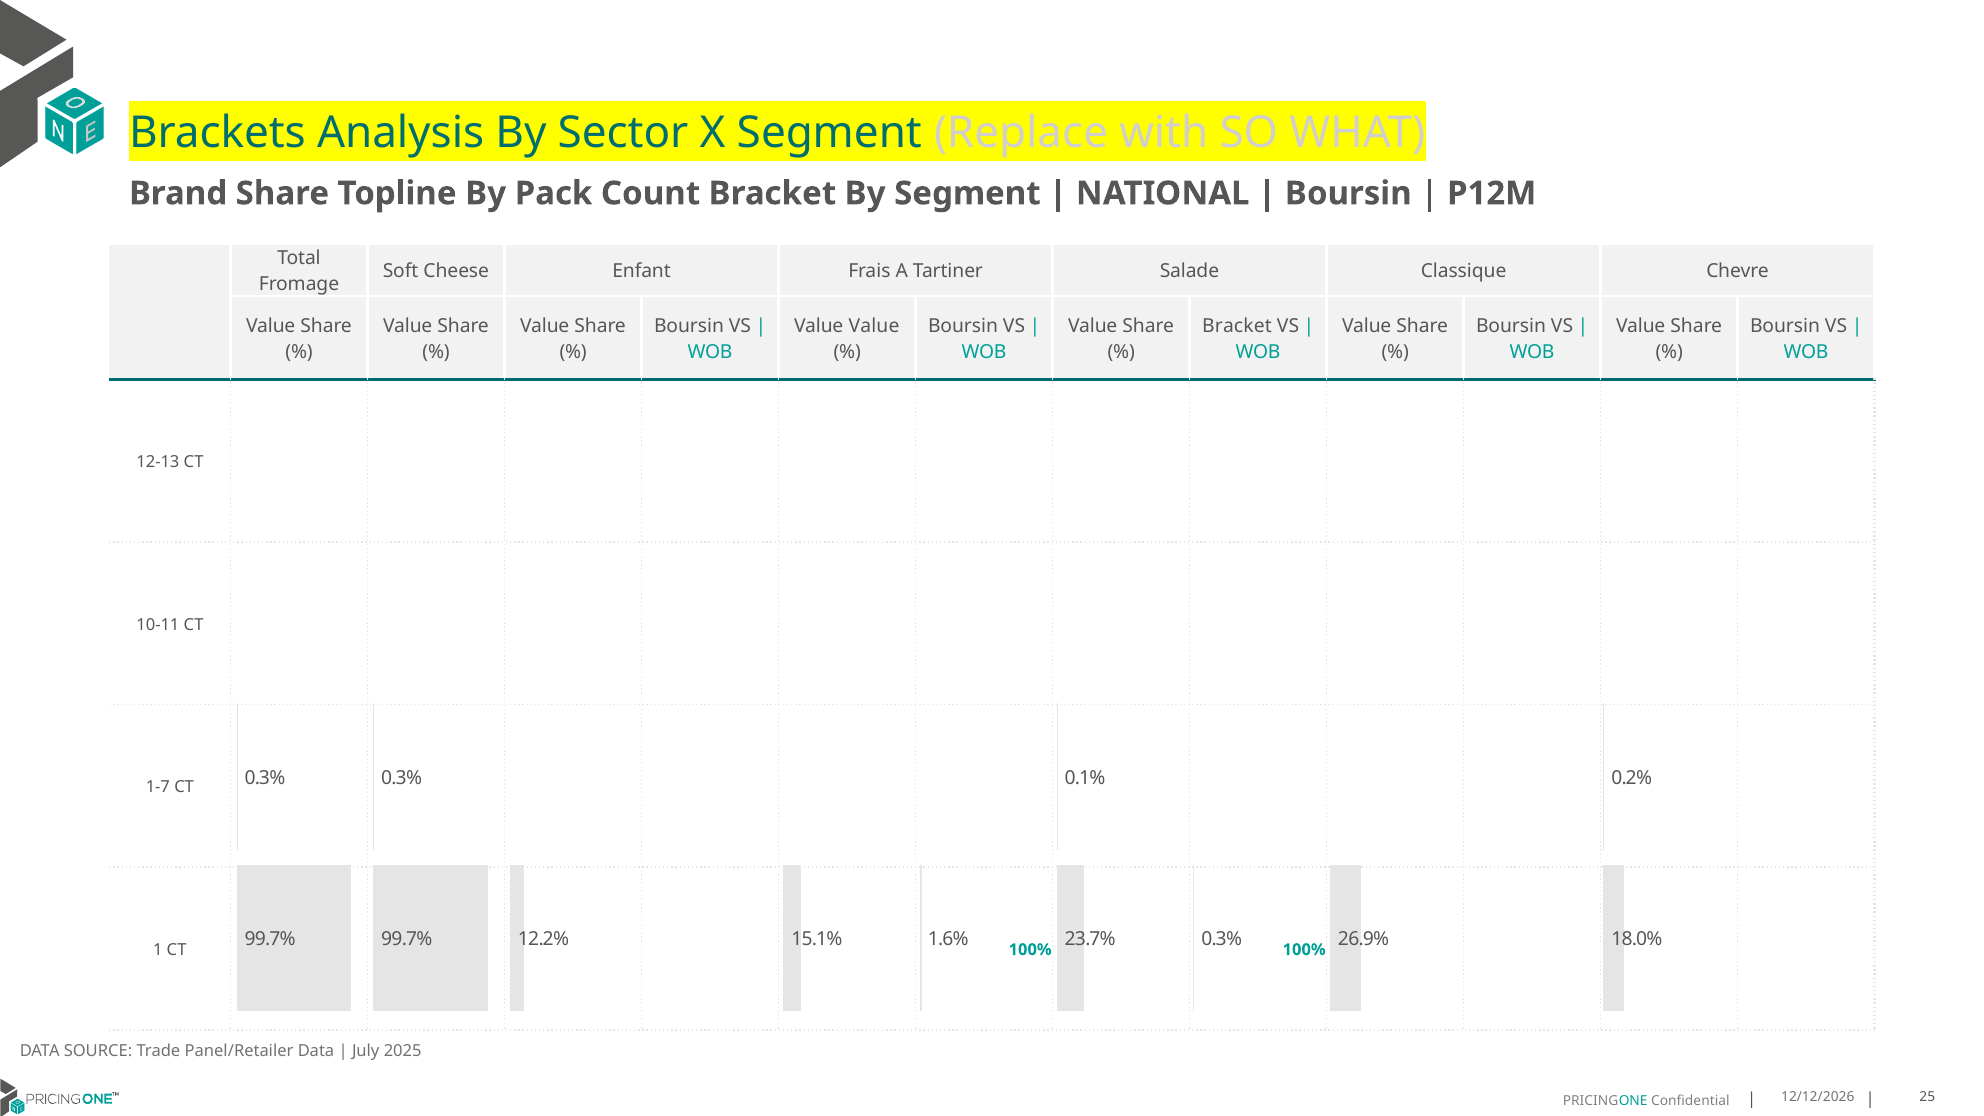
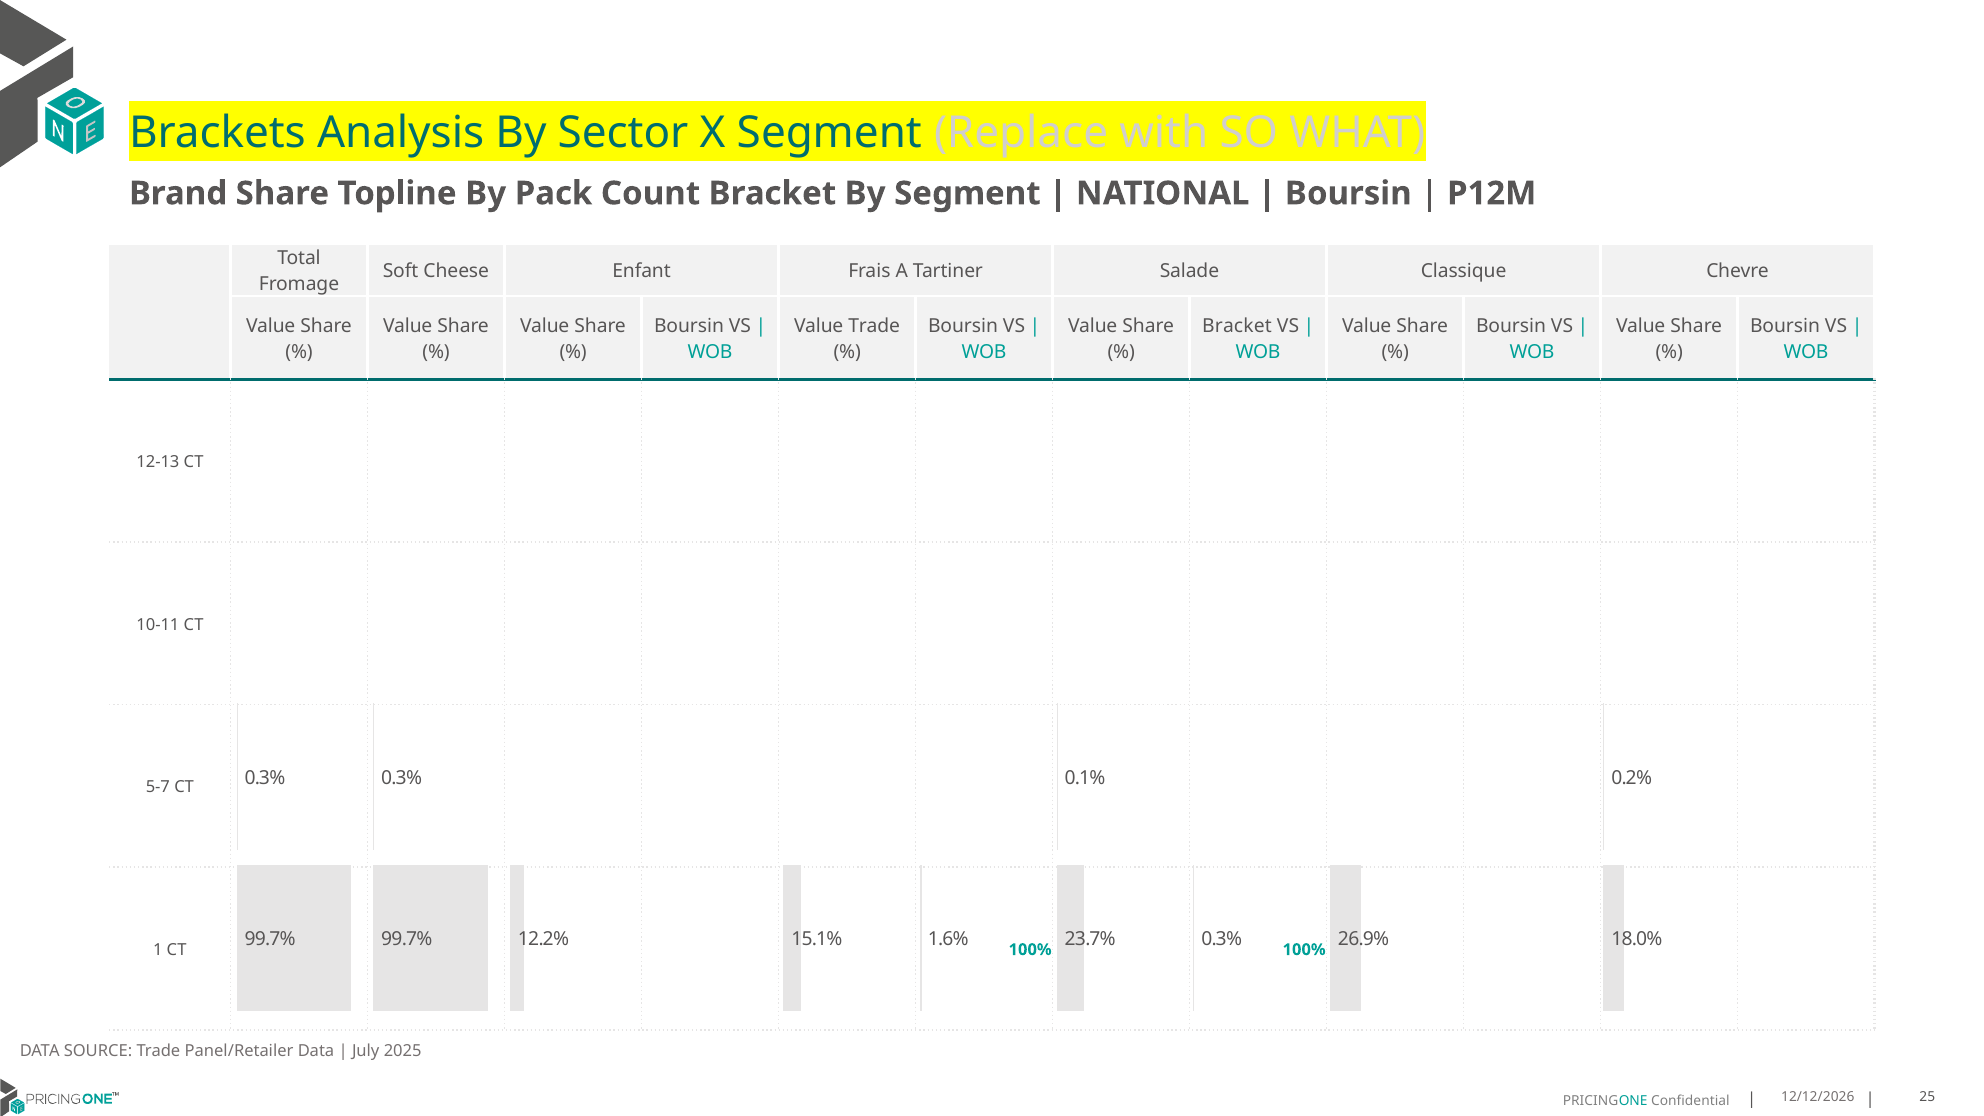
Value Value: Value -> Trade (874, 326)
1-7: 1-7 -> 5-7 (158, 787)
